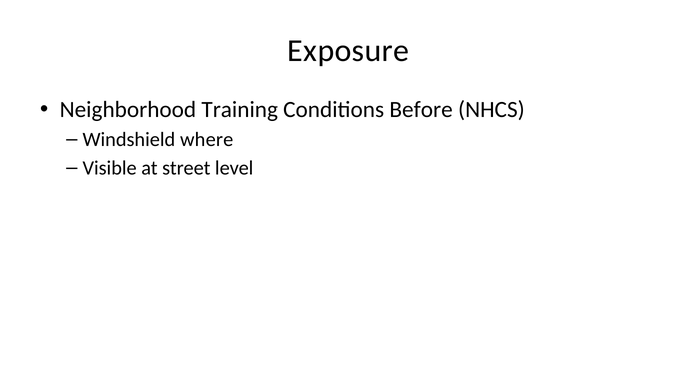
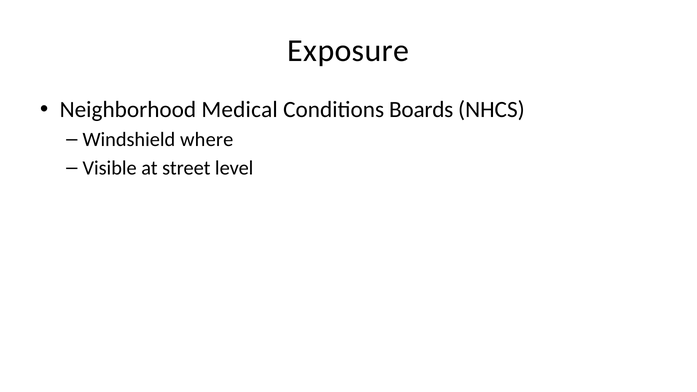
Training: Training -> Medical (240, 110)
Before: Before -> Boards (421, 110)
